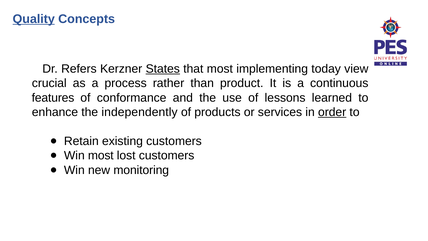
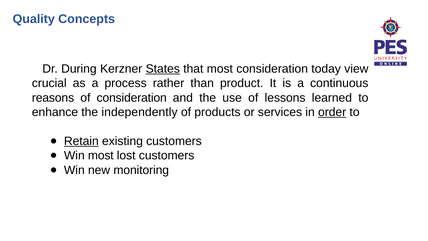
Quality underline: present -> none (34, 19)
Refers: Refers -> During (79, 69)
most implementing: implementing -> consideration (272, 69)
features: features -> reasons (53, 98)
of conformance: conformance -> consideration (132, 98)
Retain underline: none -> present (81, 141)
